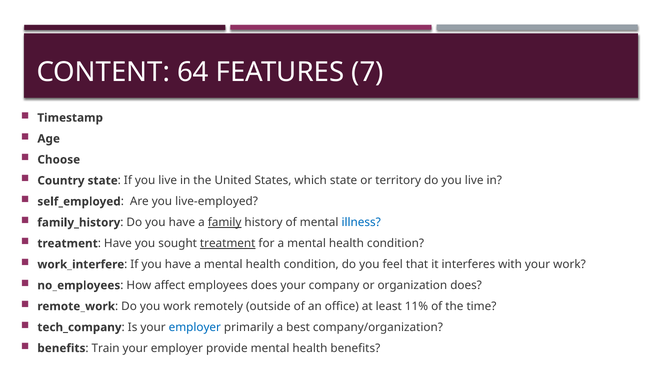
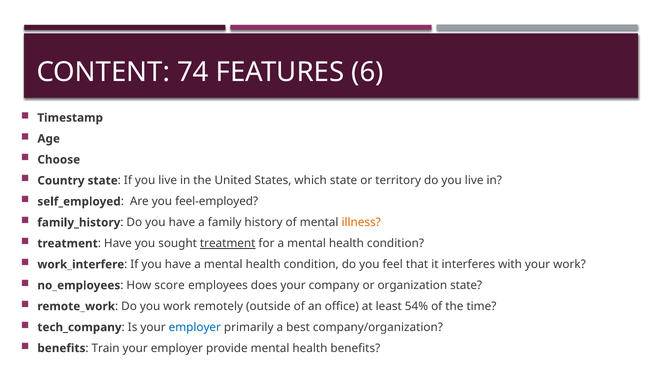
64: 64 -> 74 (193, 72)
7: 7 -> 6 (367, 72)
live-employed: live-employed -> feel-employed (217, 202)
family underline: present -> none (225, 223)
illness colour: blue -> orange (361, 223)
affect: affect -> score (170, 286)
organization does: does -> state (466, 286)
11%: 11% -> 54% (416, 307)
